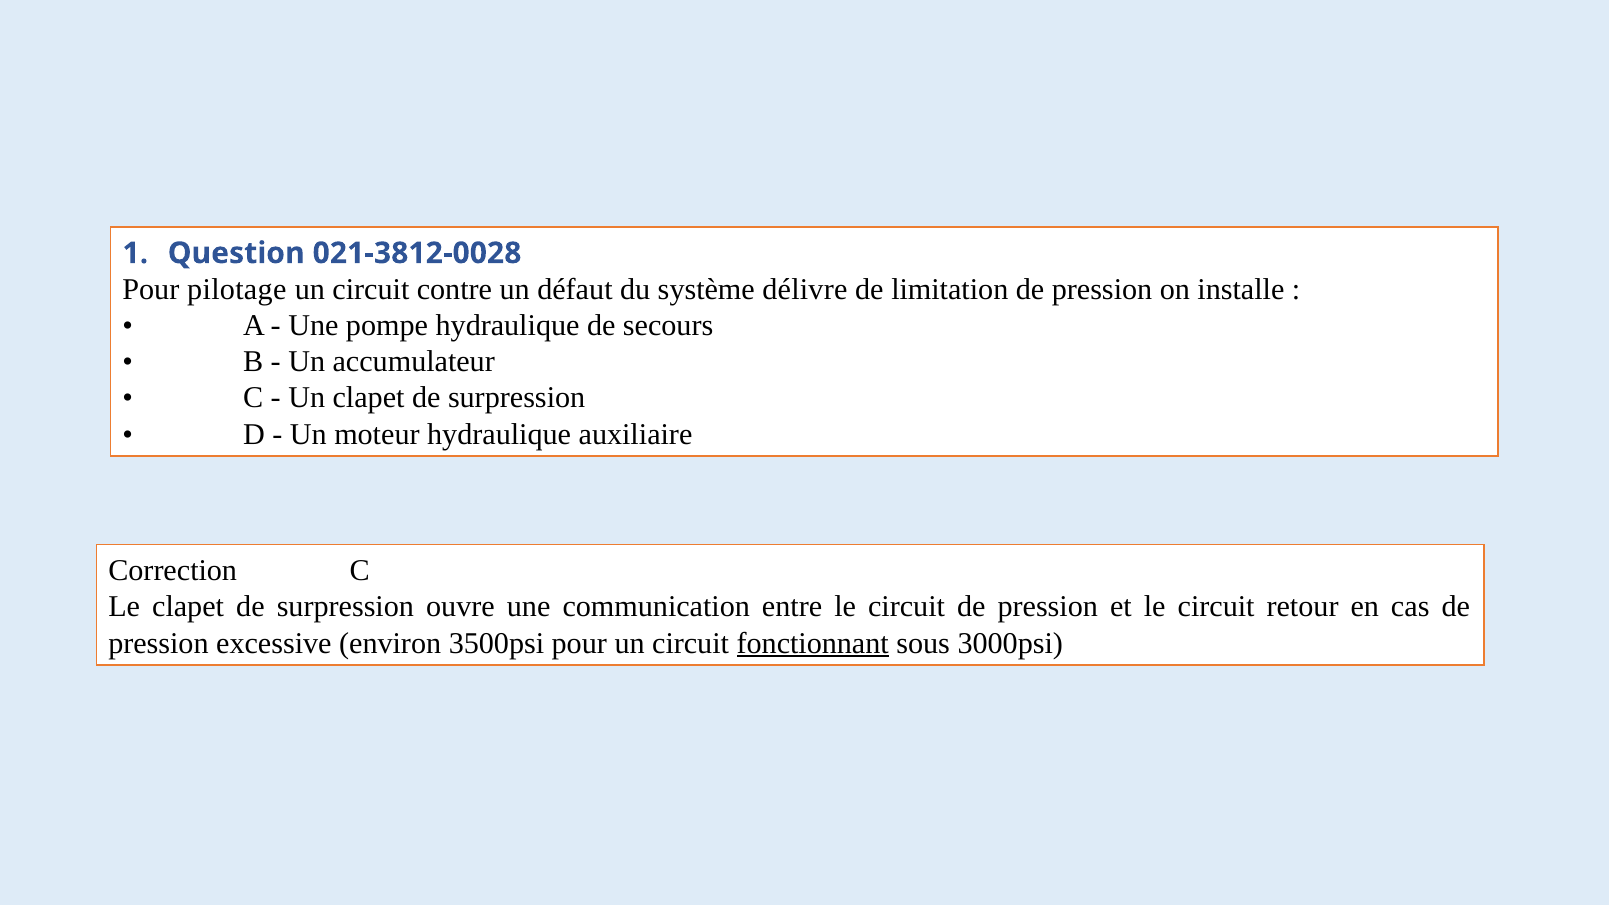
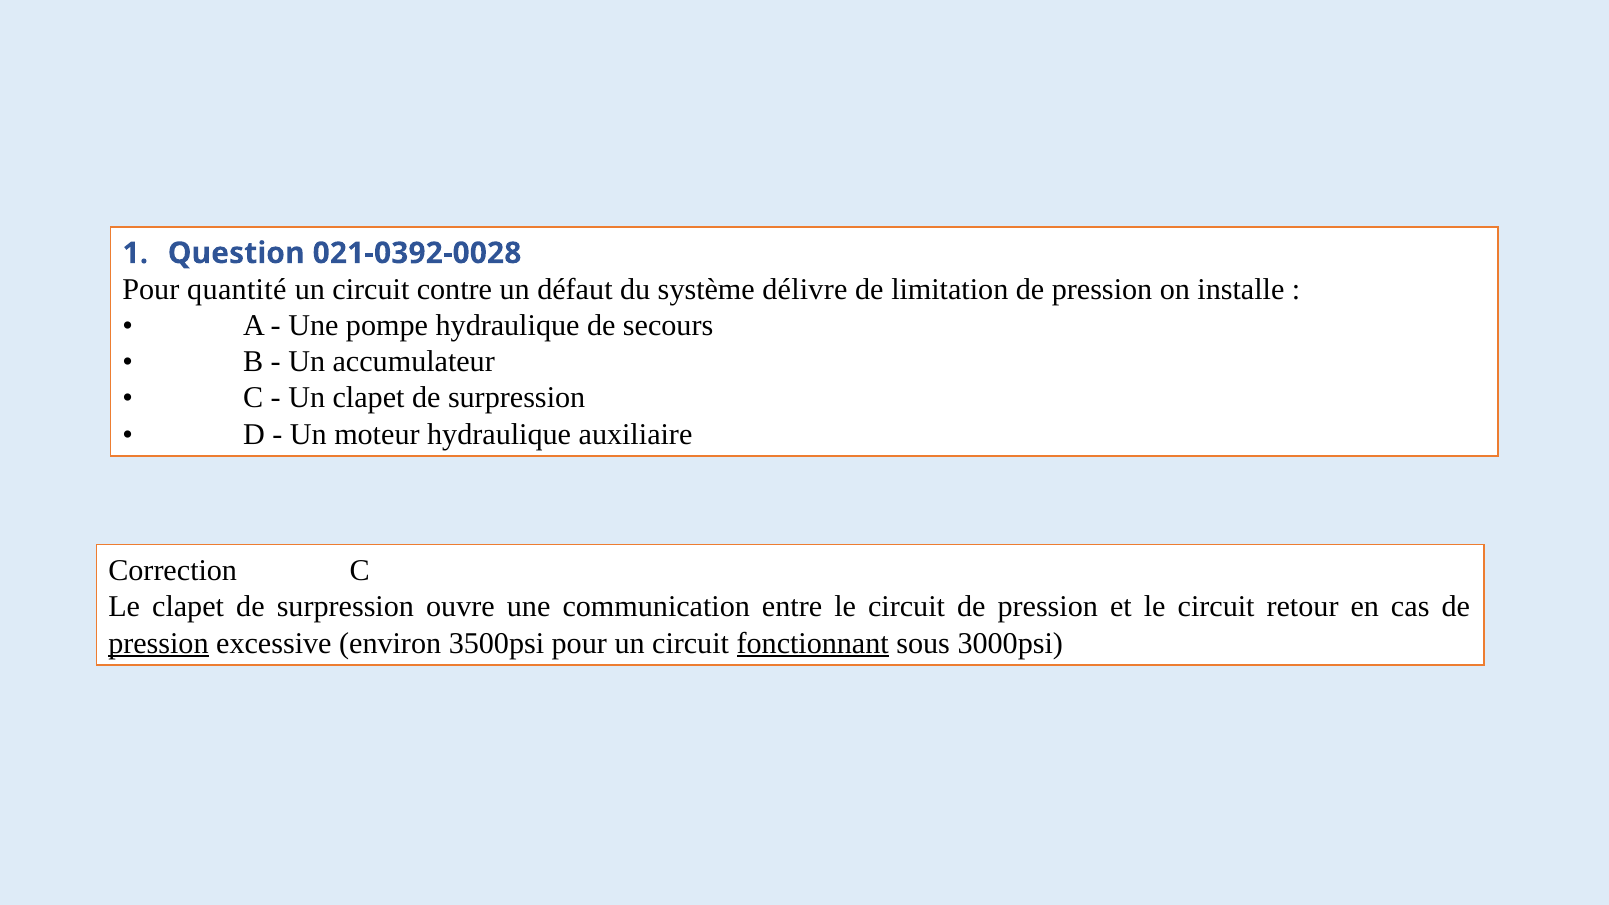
021-3812-0028: 021-3812-0028 -> 021-0392-0028 (417, 253)
pilotage: pilotage -> quantité (237, 289)
pression underline: none -> present (158, 643)
